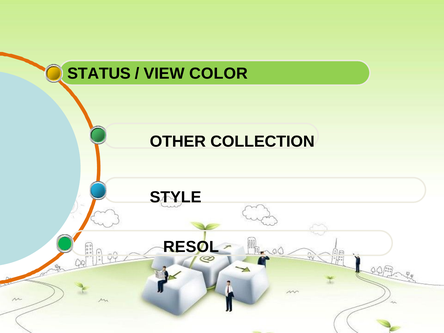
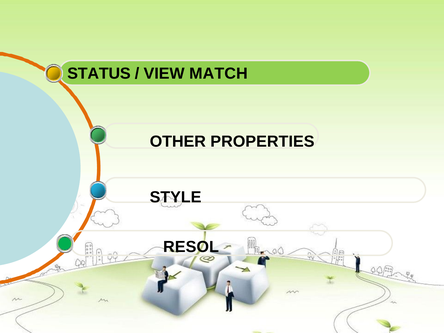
COLOR: COLOR -> MATCH (218, 73)
COLLECTION: COLLECTION -> PROPERTIES (262, 141)
